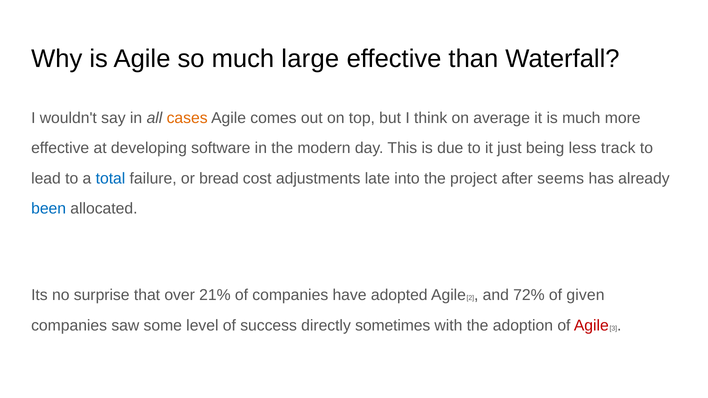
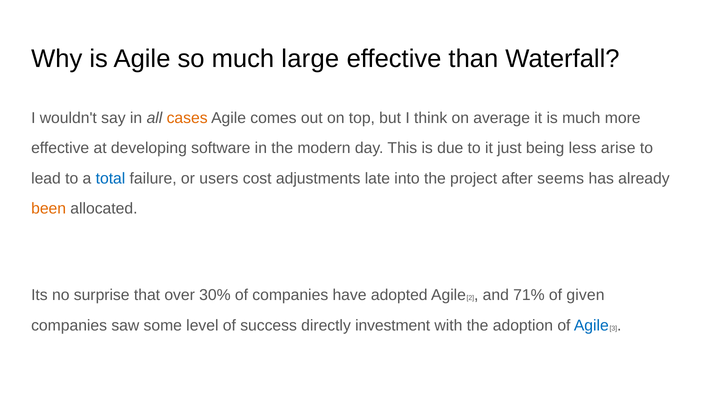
track: track -> arise (618, 148)
bread: bread -> users (219, 179)
been colour: blue -> orange (49, 209)
21%: 21% -> 30% (215, 295)
72%: 72% -> 71% (529, 295)
sometimes: sometimes -> investment (393, 326)
Agile colour: red -> blue (591, 326)
